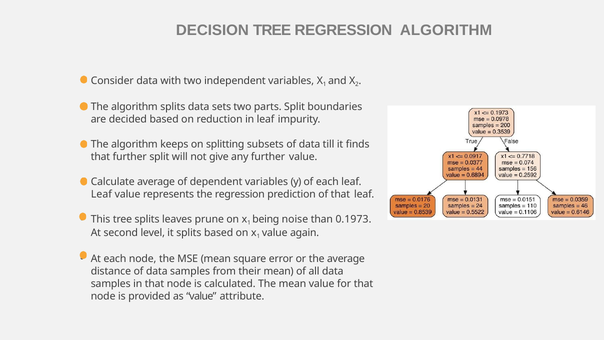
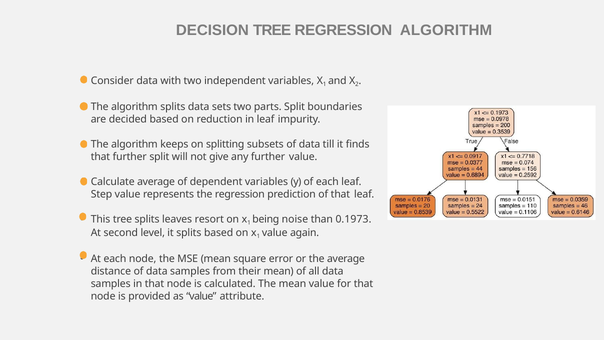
Leaf: Leaf -> Step (101, 194)
prune: prune -> resort (209, 219)
